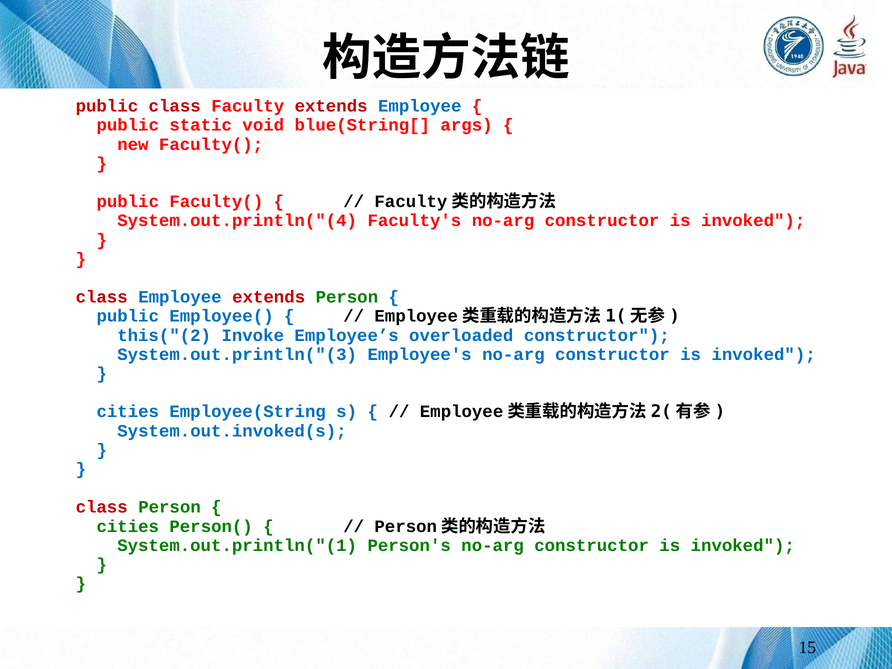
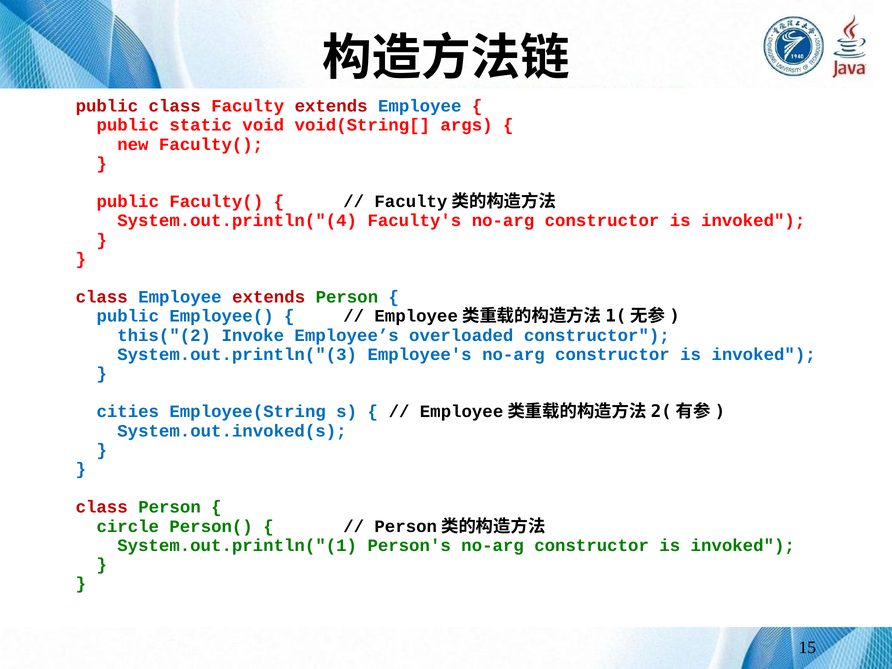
blue(String[: blue(String[ -> void(String[ (362, 125)
cities: cities -> circle (128, 526)
